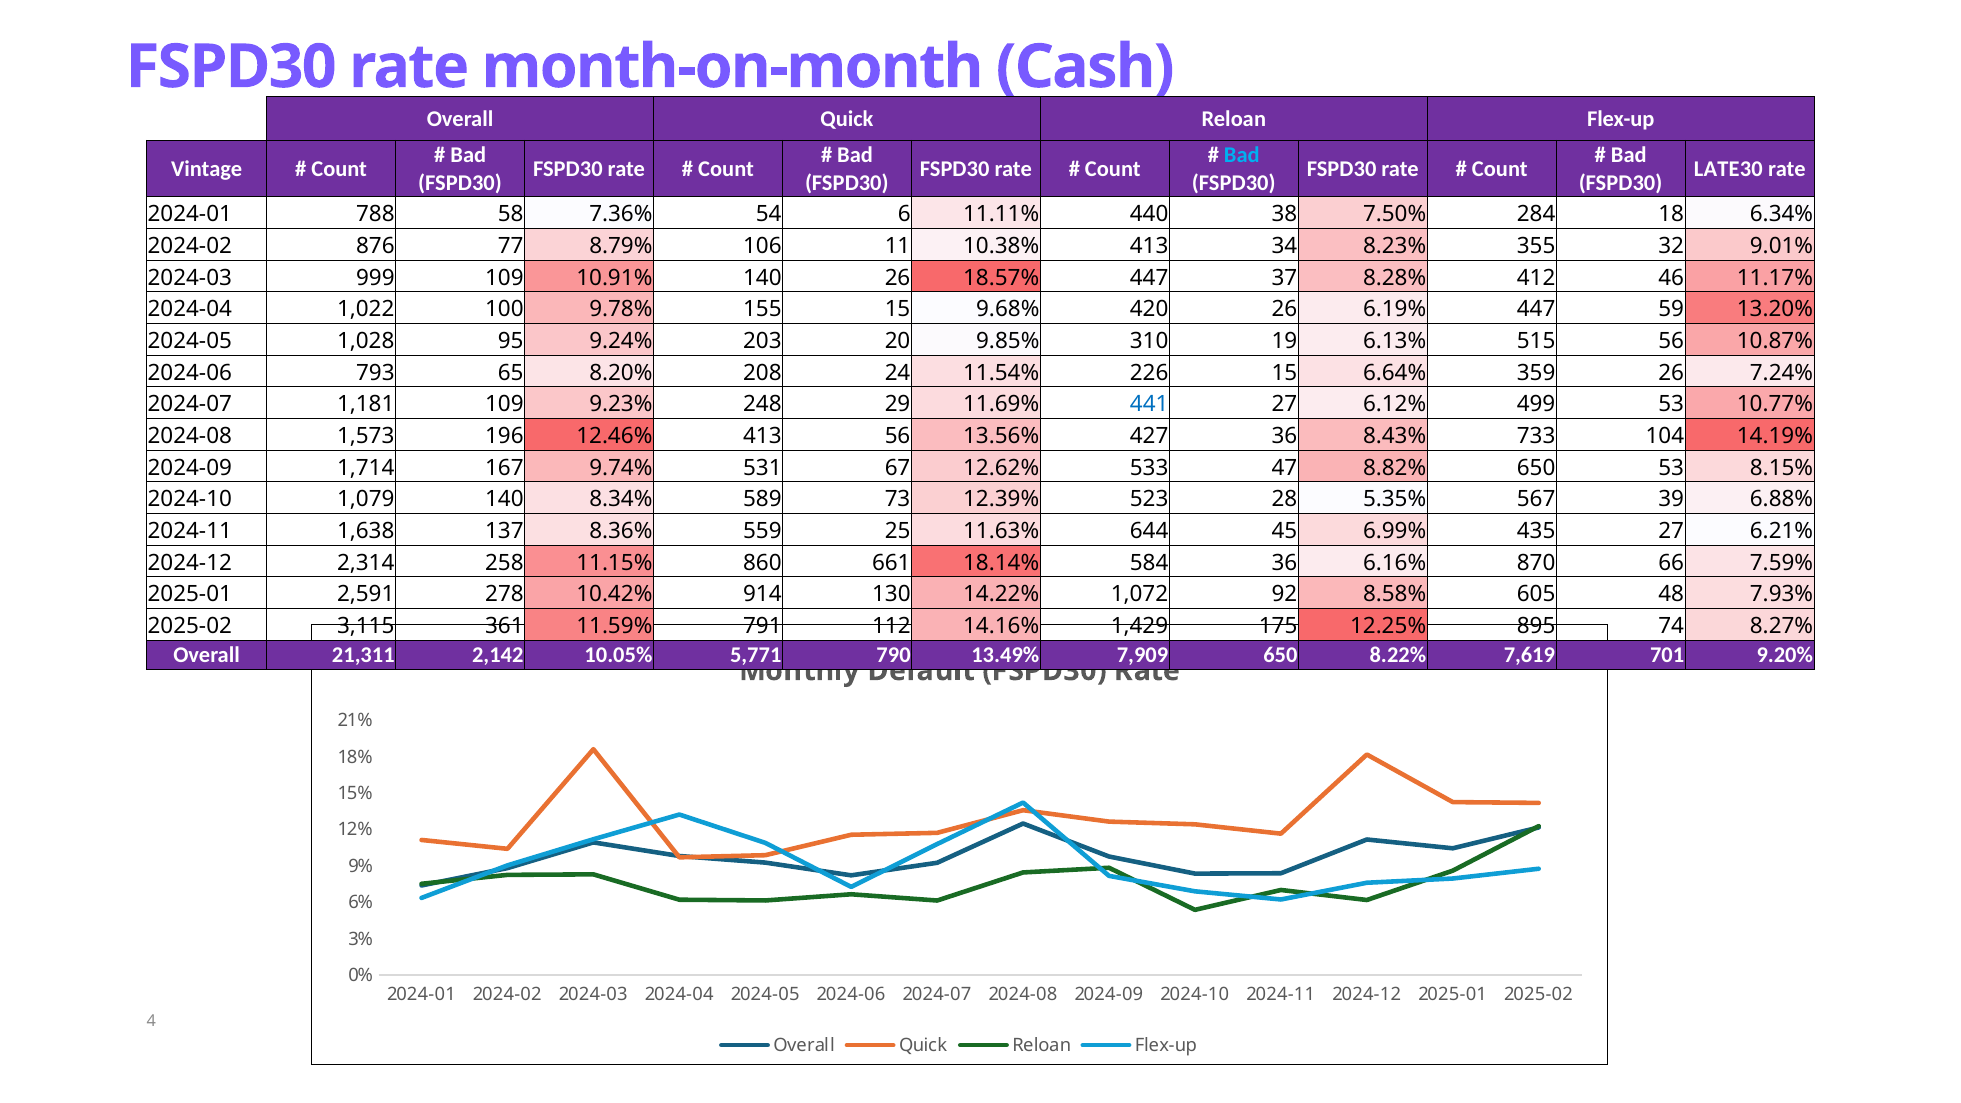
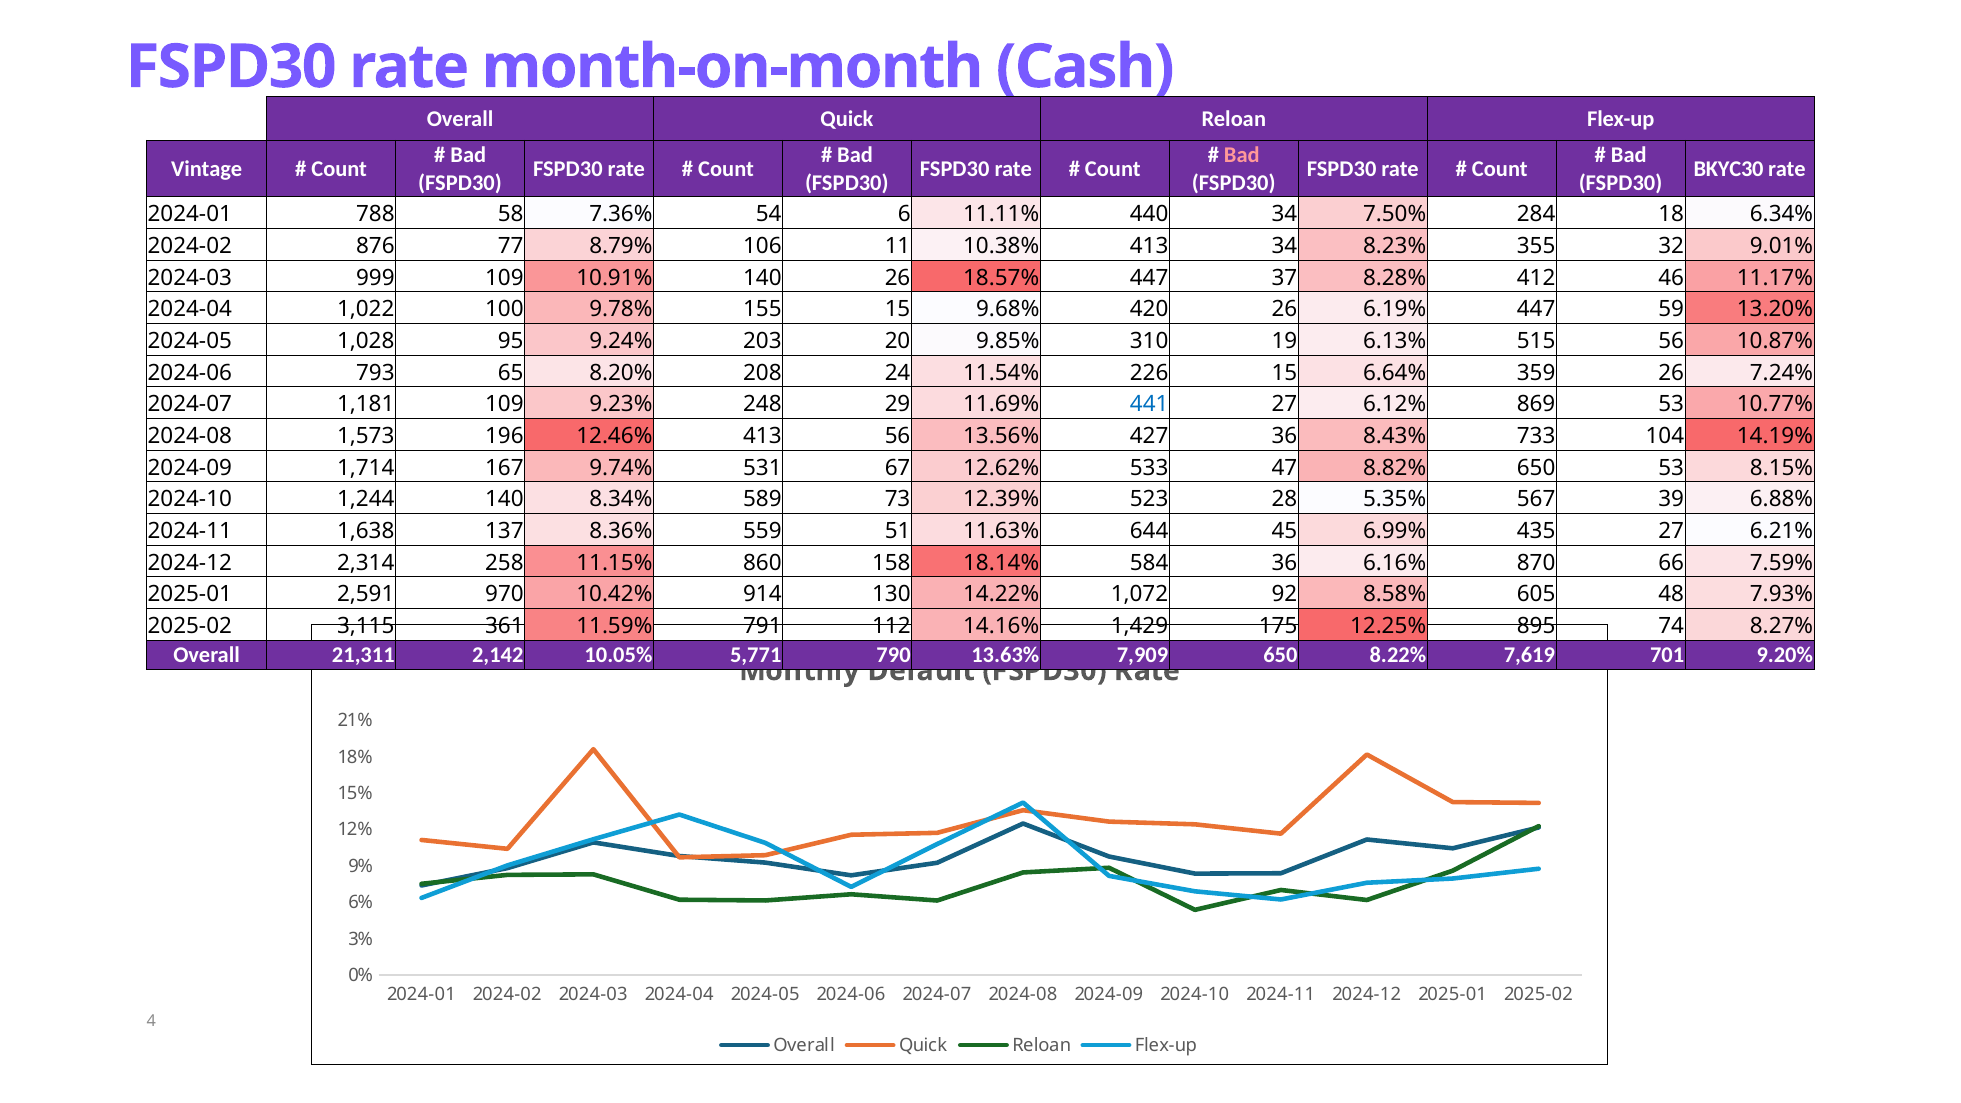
Bad colour: light blue -> pink (1242, 156)
LATE30: LATE30 -> BKYC30 (1729, 169)
440 38: 38 -> 34 (1284, 215)
499: 499 -> 869 (1536, 405)
1,079: 1,079 -> 1,244 (366, 500)
25: 25 -> 51 (898, 531)
661: 661 -> 158 (891, 563)
278: 278 -> 970 (504, 595)
13.49%: 13.49% -> 13.63% (1005, 655)
